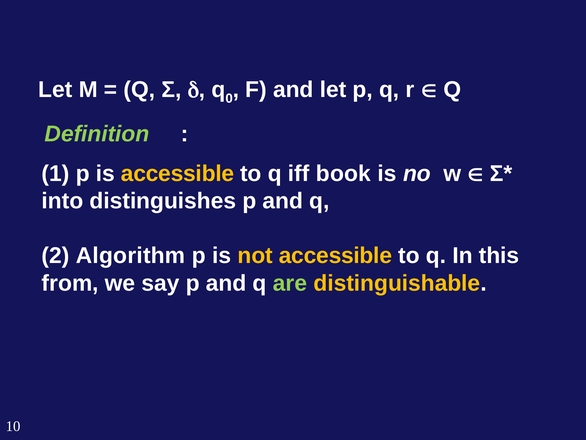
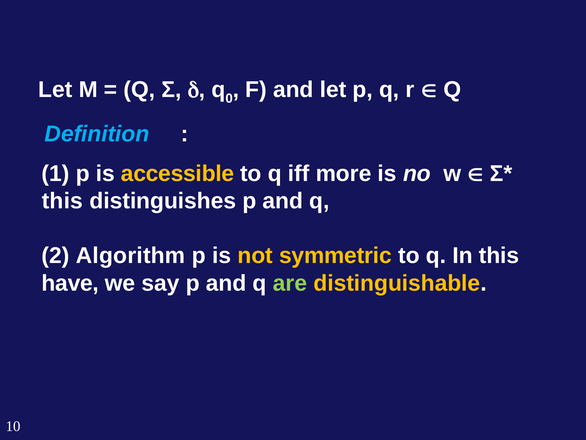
Definition colour: light green -> light blue (97, 134)
book: book -> more (344, 173)
into: into -> this (62, 201)
not accessible: accessible -> symmetric (335, 255)
from: from -> have (70, 283)
